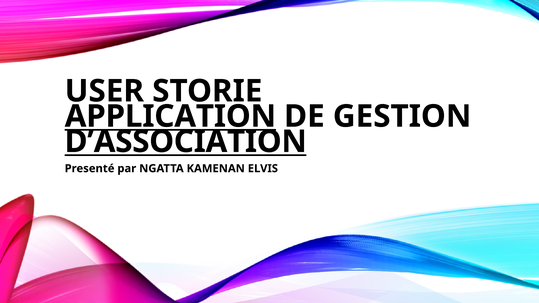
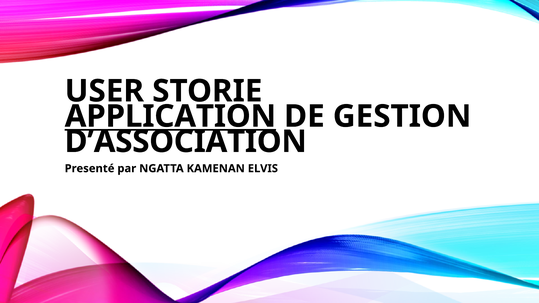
D’ASSOCIATION underline: present -> none (186, 142)
